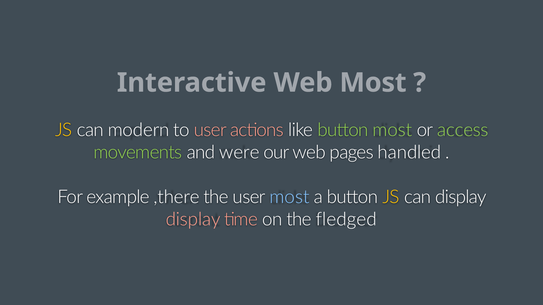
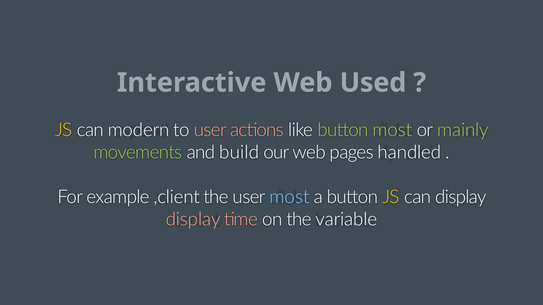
Web Most: Most -> Used (373, 83)
access: access -> mainly (463, 130)
were: were -> build (239, 153)
,there: ,there -> ,client (177, 197)
fledged: fledged -> variable (346, 220)
